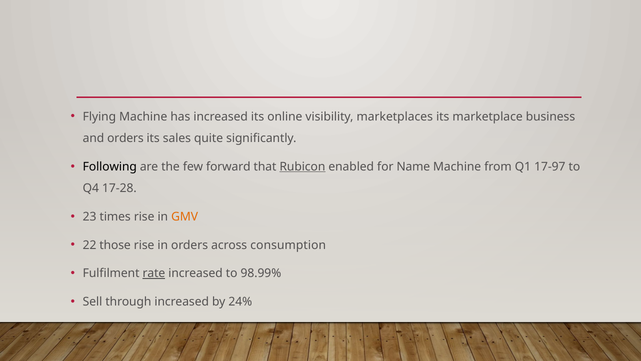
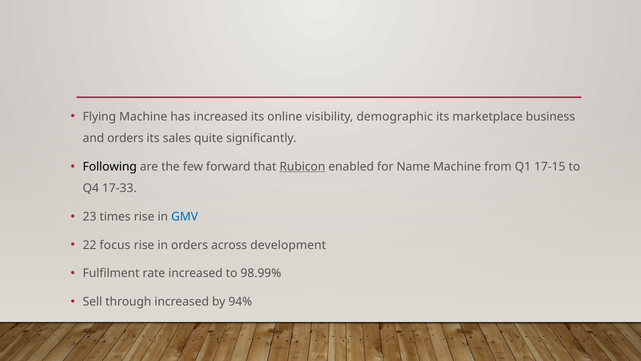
marketplaces: marketplaces -> demographic (395, 117)
17-97: 17-97 -> 17-15 (550, 166)
17-28: 17-28 -> 17-33 (119, 188)
GMV colour: orange -> blue (185, 216)
those: those -> focus (115, 245)
consumption: consumption -> development (288, 245)
rate underline: present -> none (154, 273)
24%: 24% -> 94% (240, 301)
